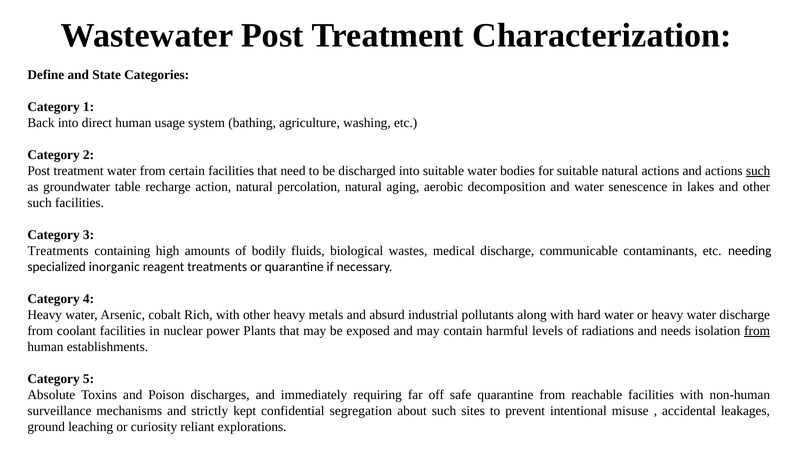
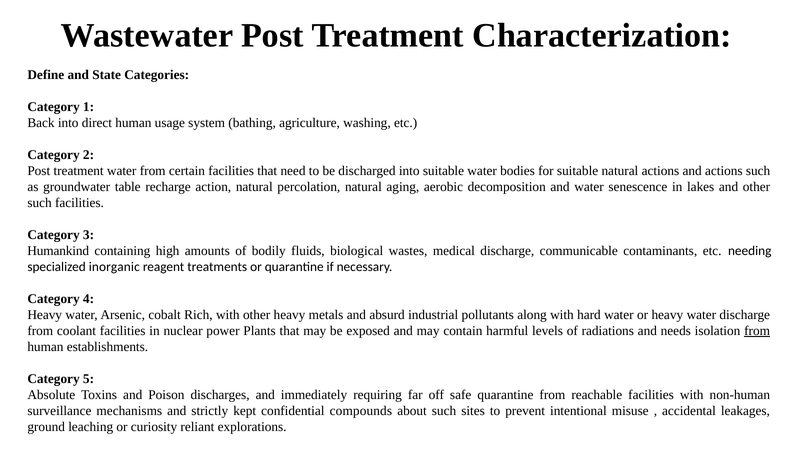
such underline: present -> none (758, 171)
Treatments: Treatments -> Humankind (58, 250)
segregation: segregation -> compounds (361, 410)
